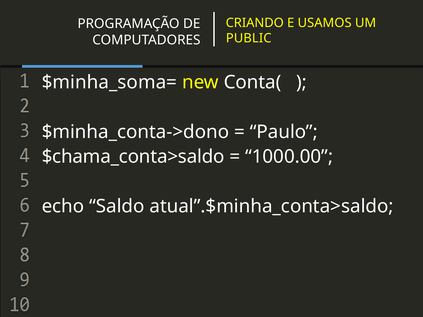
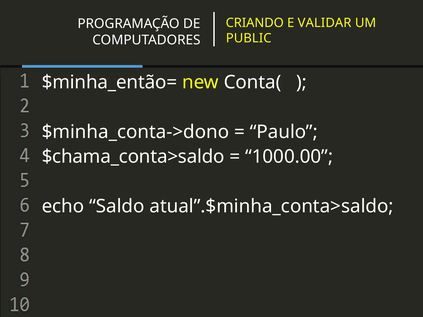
USAMOS: USAMOS -> VALIDAR (325, 23)
$minha_soma=: $minha_soma= -> $minha_então= (109, 82)
